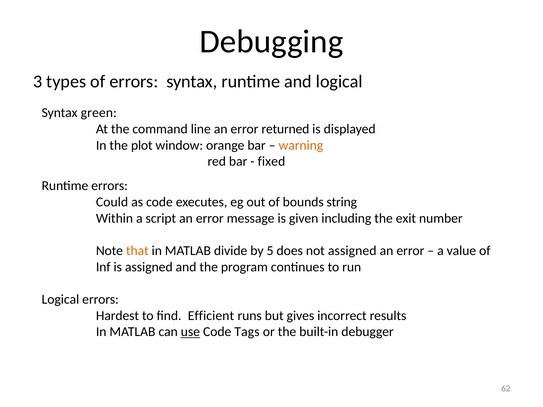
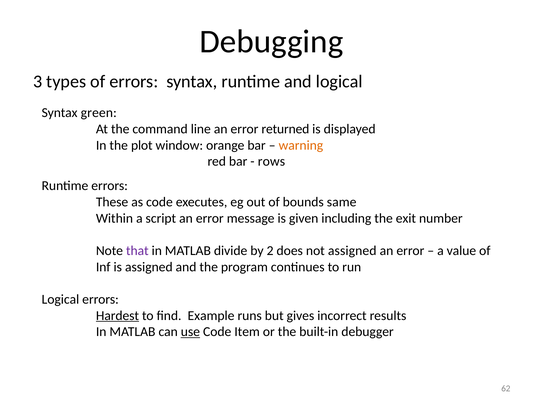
fixed: fixed -> rows (271, 162)
Could: Could -> These (112, 202)
string: string -> same (342, 202)
that colour: orange -> purple (137, 251)
5: 5 -> 2 (270, 251)
Hardest underline: none -> present (117, 316)
Efficient: Efficient -> Example (211, 316)
Tags: Tags -> Item (247, 332)
